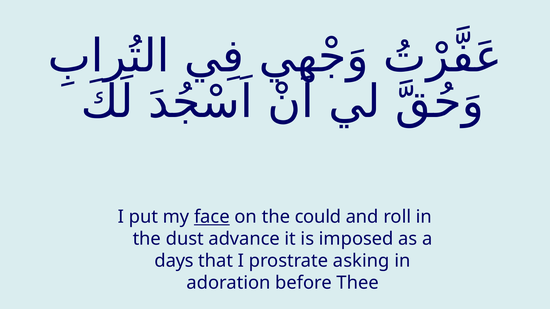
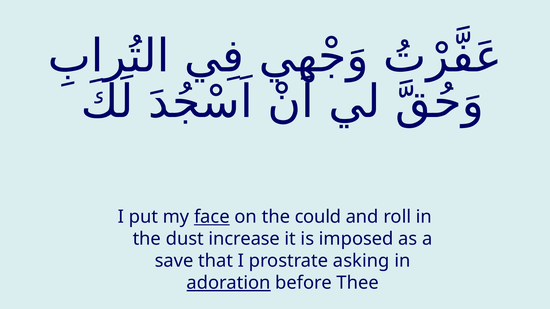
advance: advance -> increase (244, 239)
days: days -> save (174, 261)
adoration underline: none -> present (229, 283)
